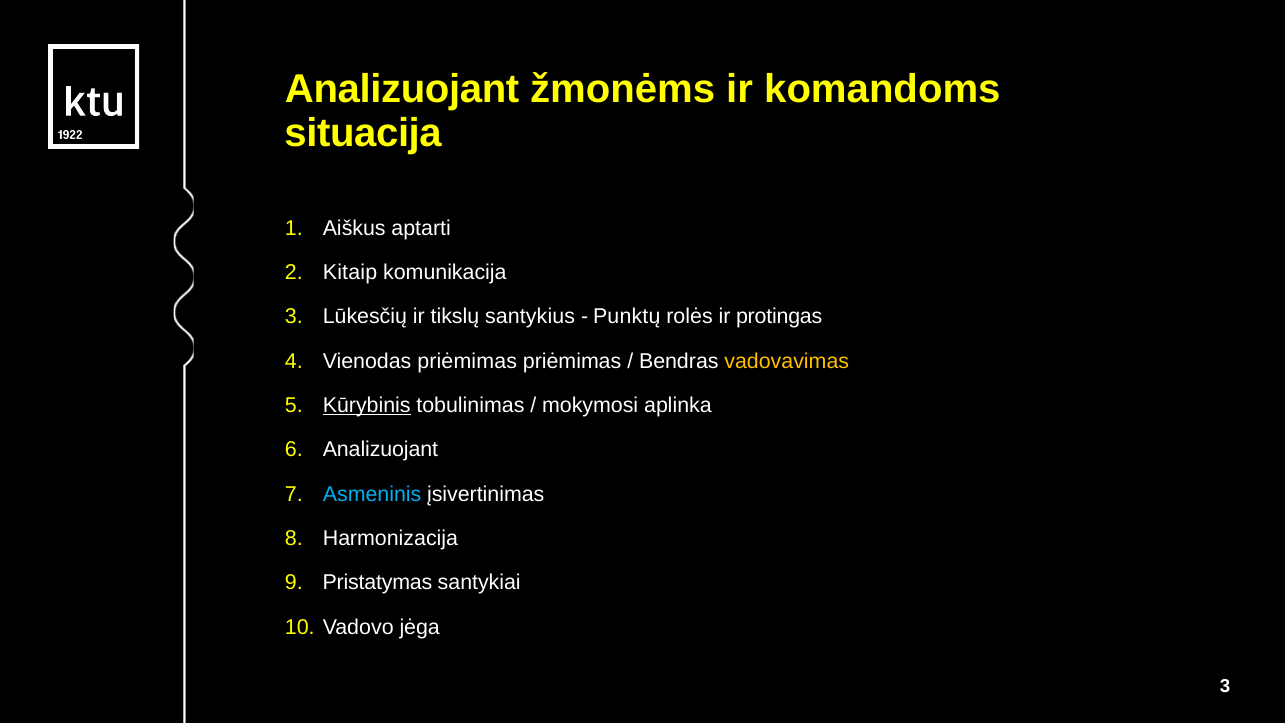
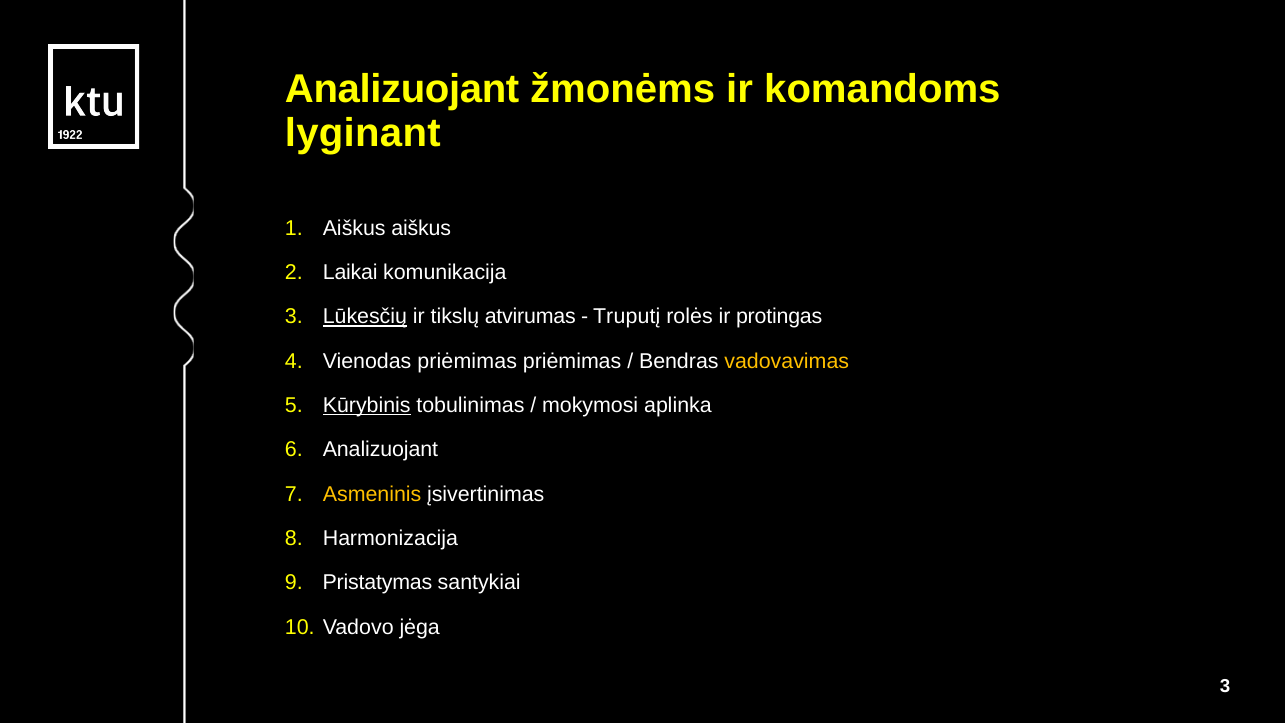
situacija: situacija -> lyginant (363, 133)
Aiškus aptarti: aptarti -> aiškus (421, 228)
Kitaip: Kitaip -> Laikai (350, 273)
Lūkesčių underline: none -> present (365, 317)
santykius: santykius -> atvirumas (530, 317)
Punktų: Punktų -> Truputį (627, 317)
Asmeninis colour: light blue -> yellow (372, 494)
